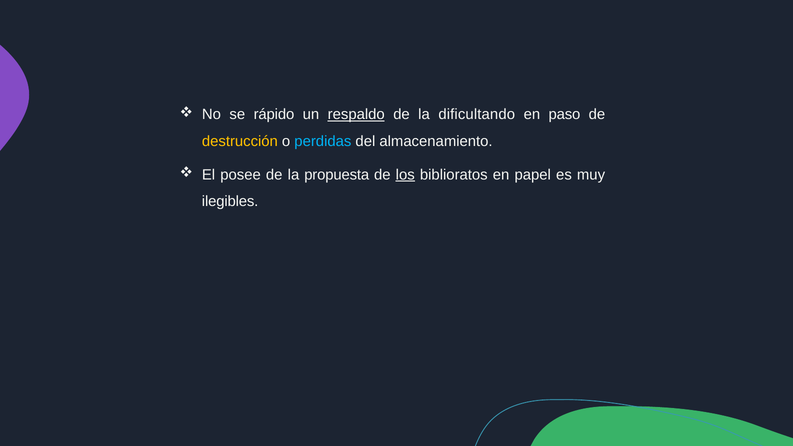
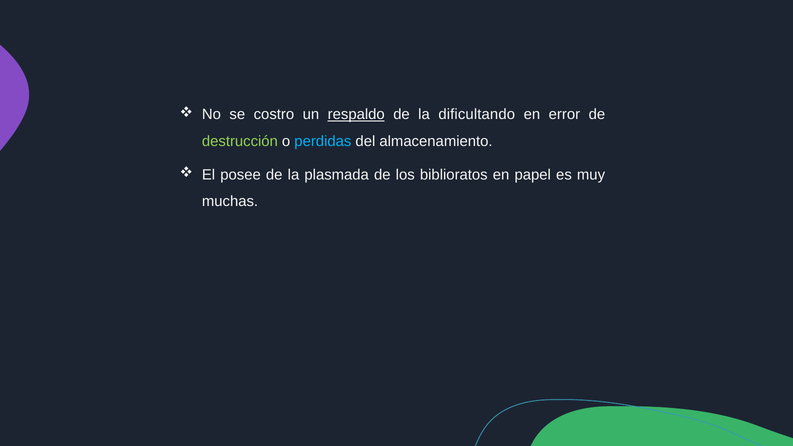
rápido: rápido -> costro (274, 115)
paso: paso -> error (564, 115)
destrucción colour: yellow -> light green (240, 141)
propuesta: propuesta -> plasmada (337, 175)
los underline: present -> none (405, 175)
ilegibles: ilegibles -> muchas (230, 201)
